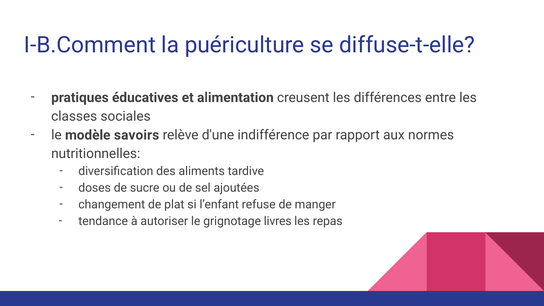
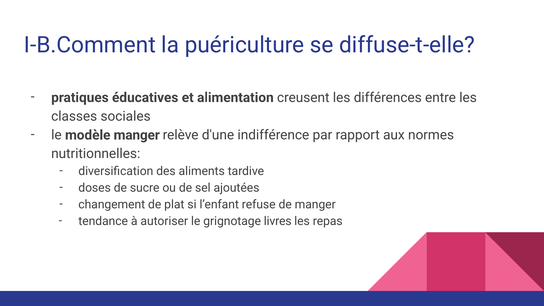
modèle savoirs: savoirs -> manger (137, 135)
